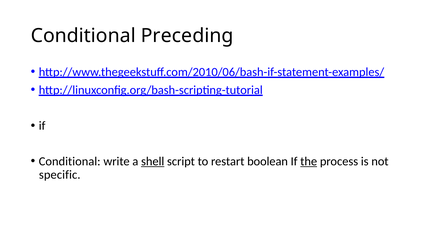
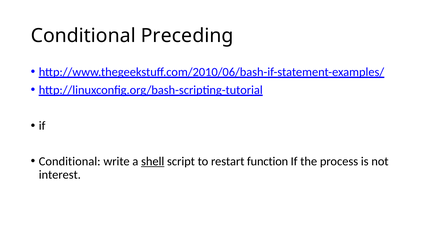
boolean: boolean -> function (268, 161)
the underline: present -> none (309, 161)
specific: specific -> interest (60, 175)
